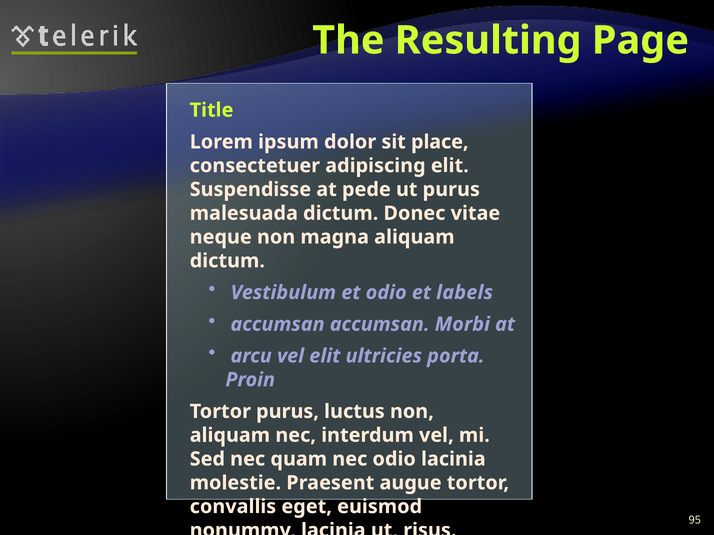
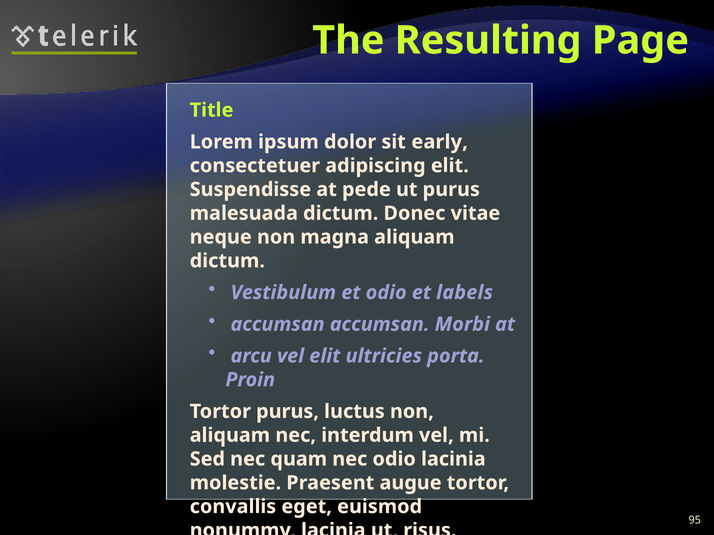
place: place -> early (440, 142)
